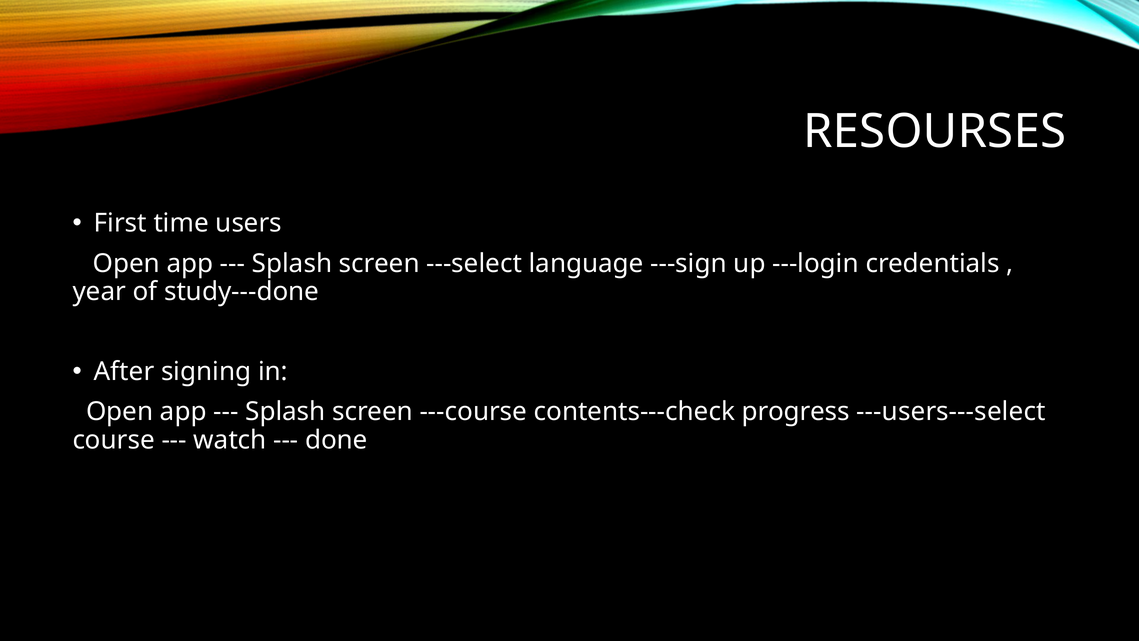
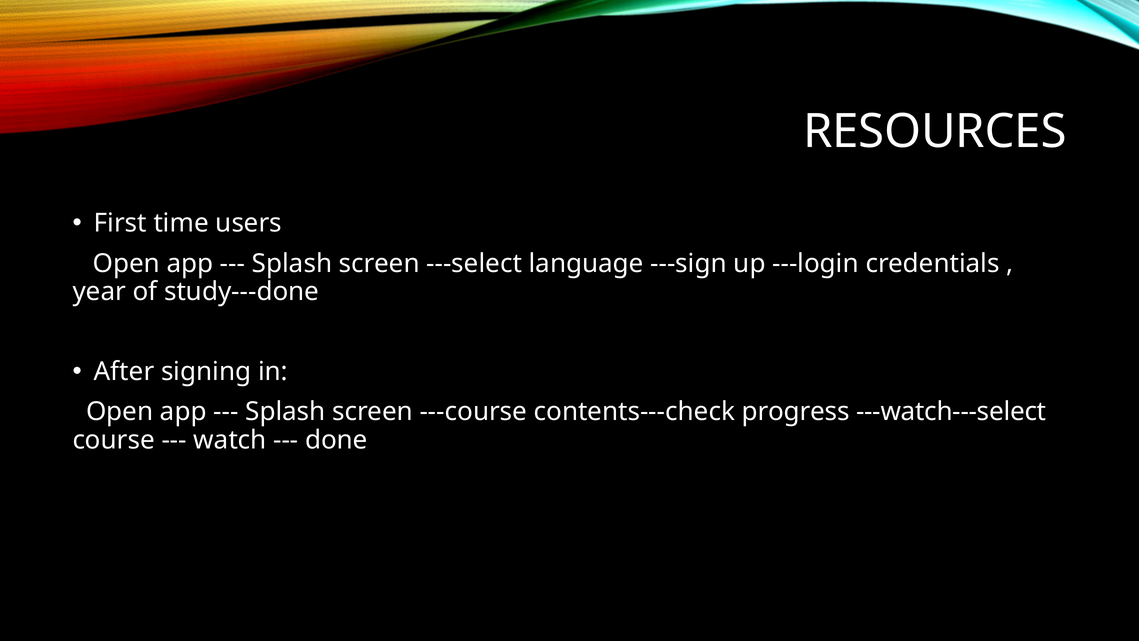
RESOURSES: RESOURSES -> RESOURCES (935, 131)
---users---select: ---users---select -> ---watch---select (951, 412)
